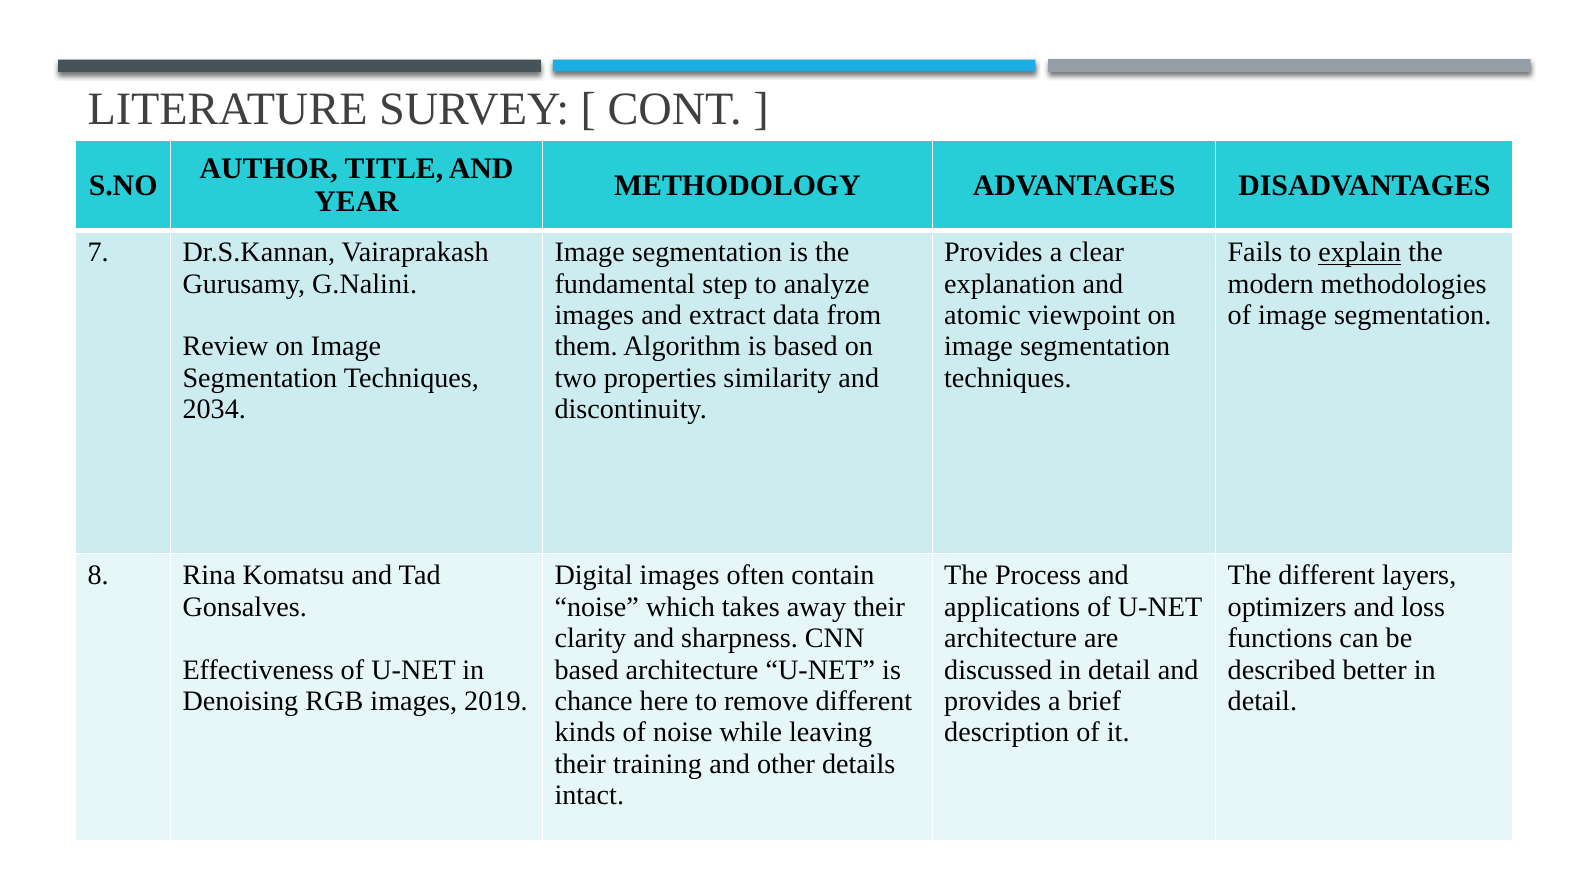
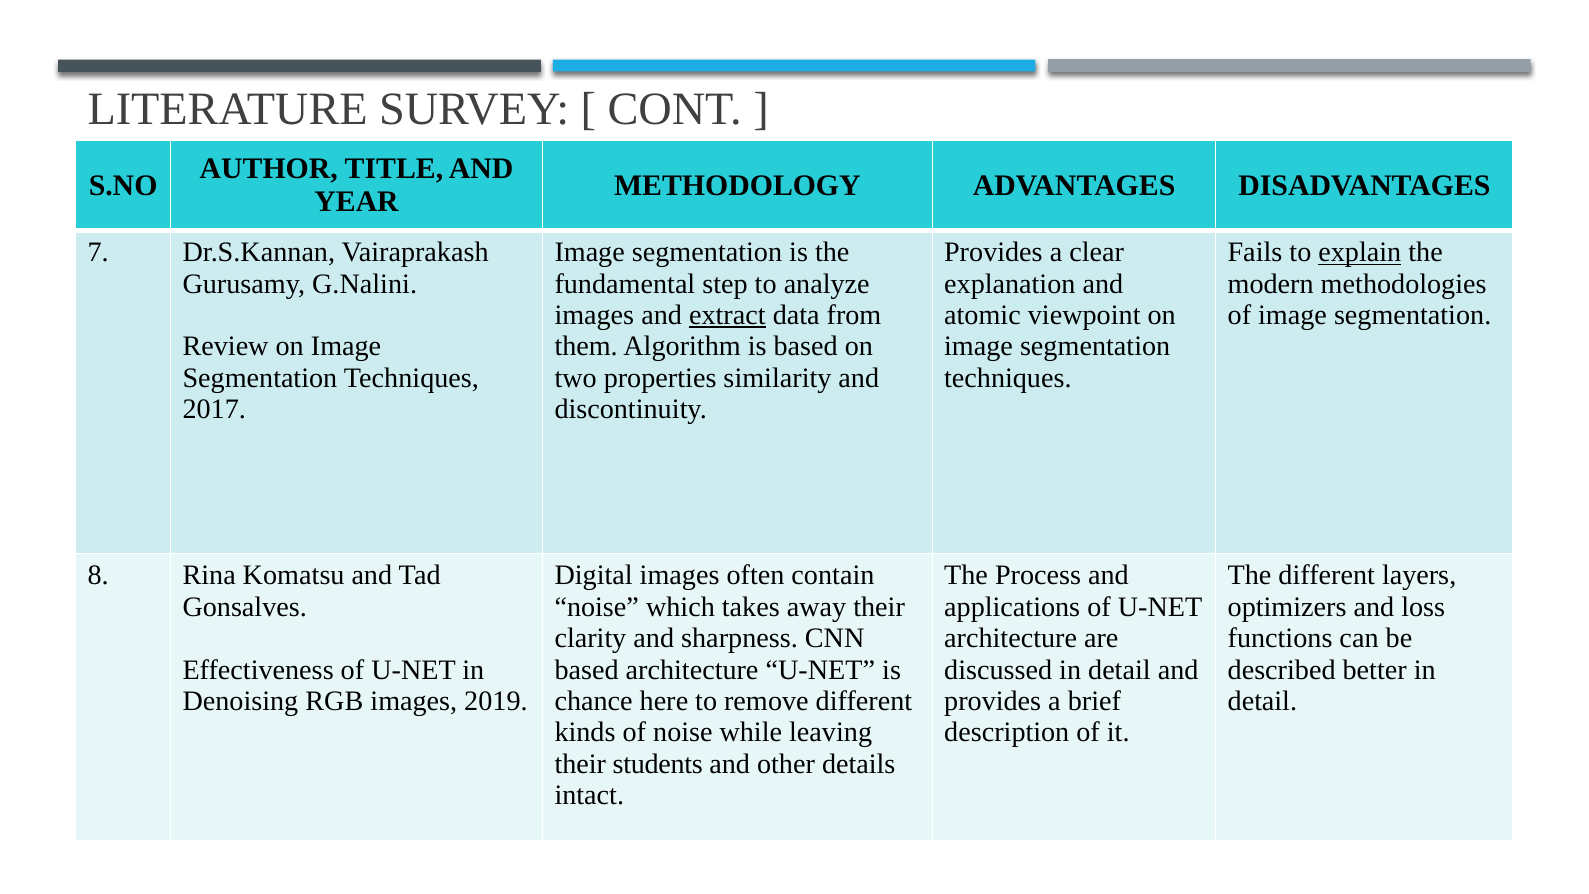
extract underline: none -> present (727, 315)
2034: 2034 -> 2017 (214, 409)
training: training -> students (658, 764)
